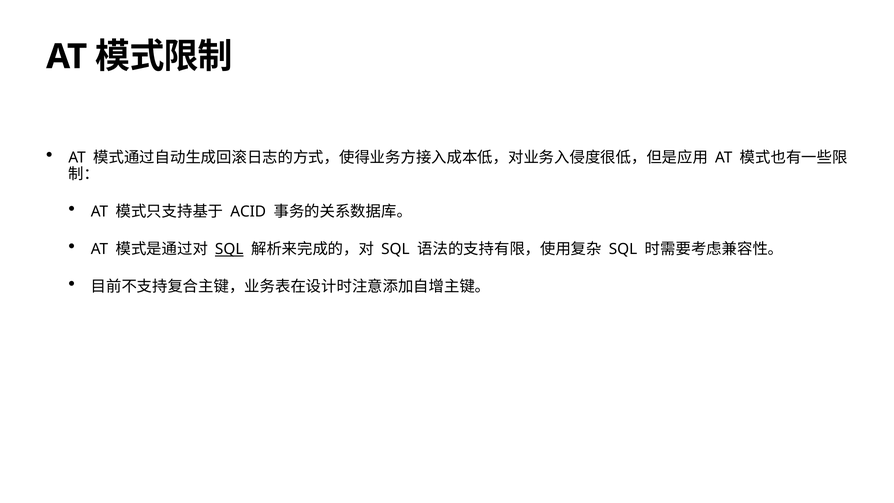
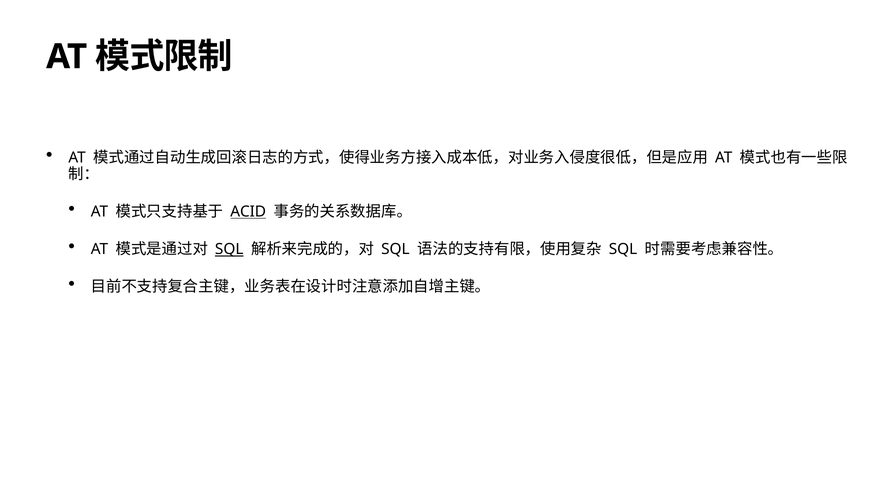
ACID underline: none -> present (248, 212)
